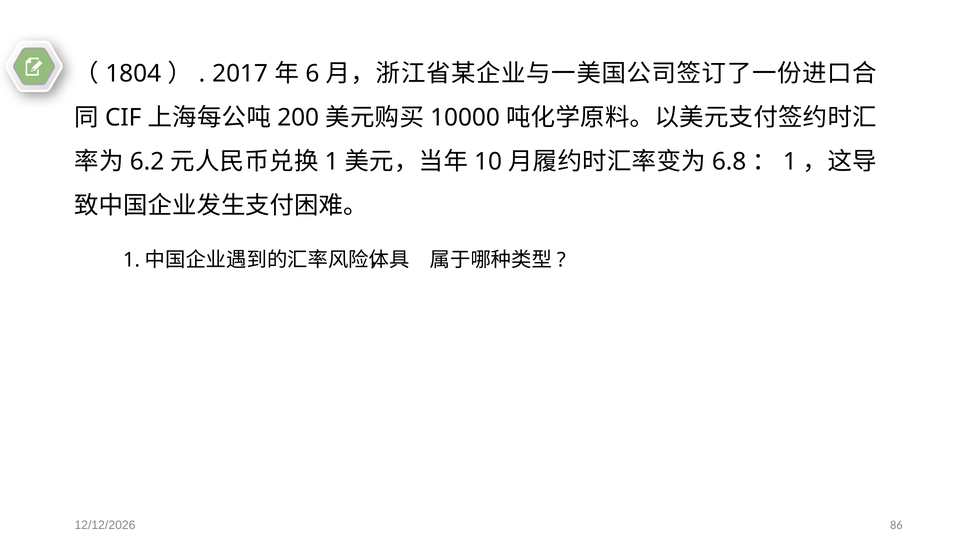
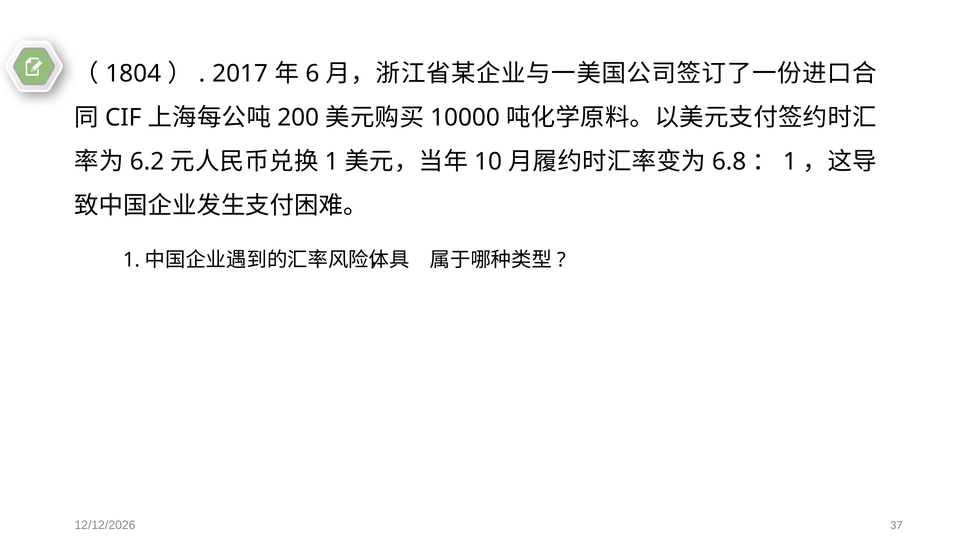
86: 86 -> 37 (896, 525)
